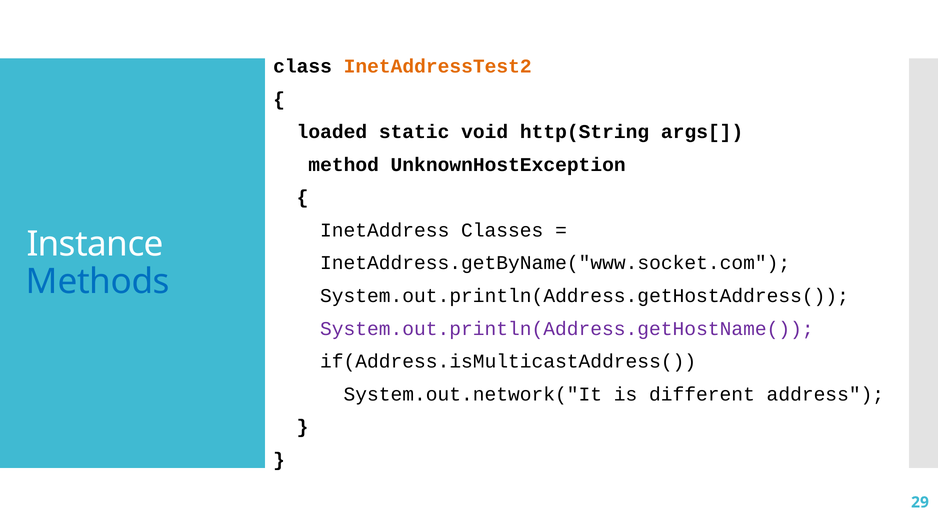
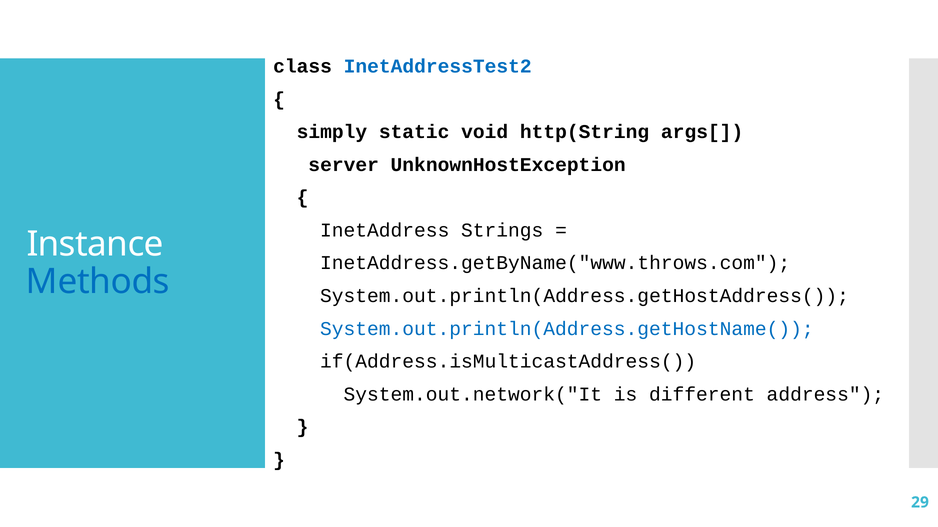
InetAddressTest2 colour: orange -> blue (438, 66)
loaded: loaded -> simply (332, 132)
method: method -> server (344, 165)
Classes: Classes -> Strings (502, 230)
InetAddress.getByName("www.socket.com: InetAddress.getByName("www.socket.com -> InetAddress.getByName("www.throws.com (555, 263)
System.out.println(Address.getHostName( colour: purple -> blue (567, 329)
